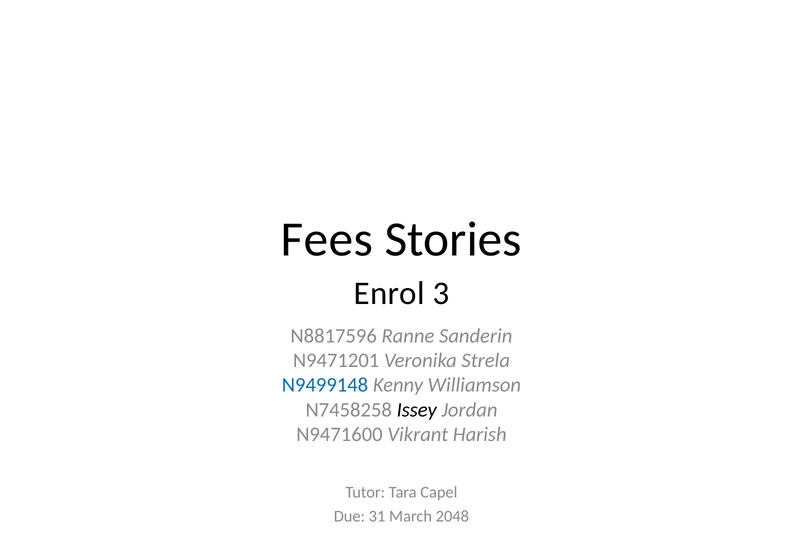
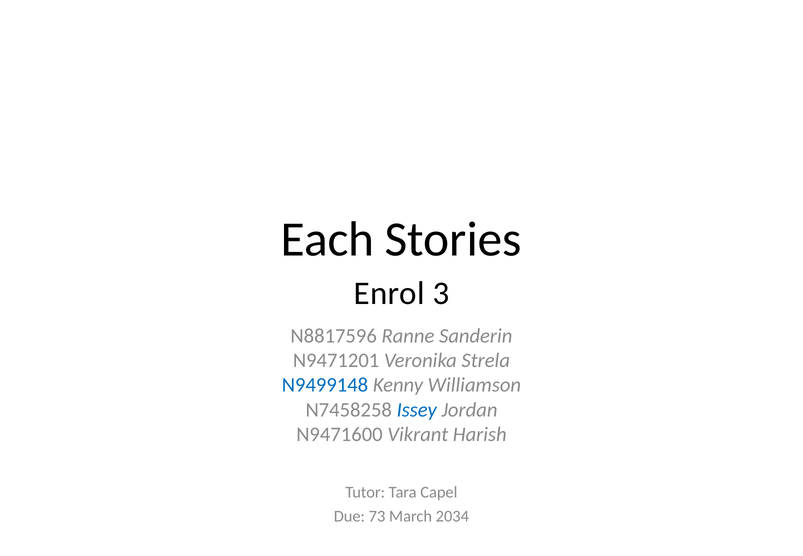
Fees: Fees -> Each (327, 239)
Issey colour: black -> blue (417, 410)
31: 31 -> 73 (377, 516)
2048: 2048 -> 2034 (452, 516)
